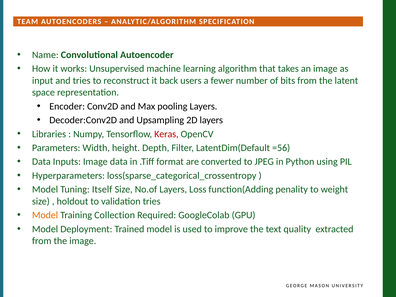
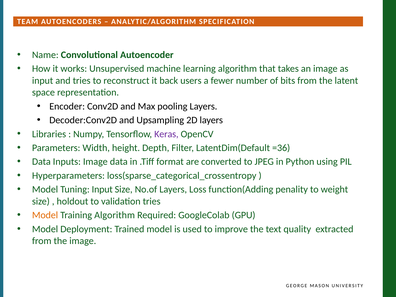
Keras colour: red -> purple (166, 134)
=56: =56 -> =36 (281, 148)
Tuning Itself: Itself -> Input (102, 189)
Training Collection: Collection -> Algorithm (115, 215)
